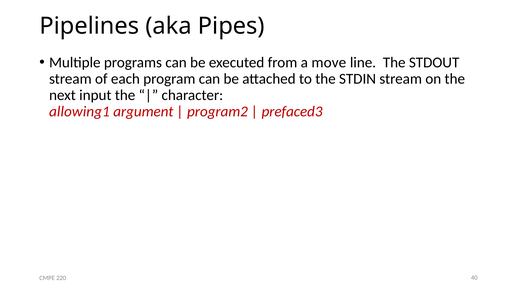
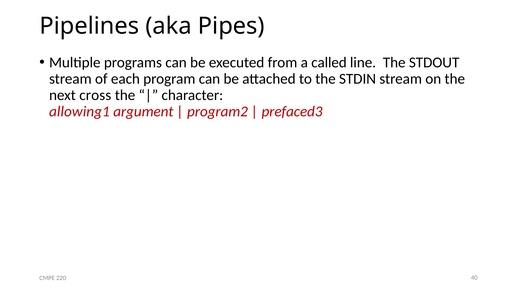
move: move -> called (329, 63)
input: input -> cross (95, 95)
